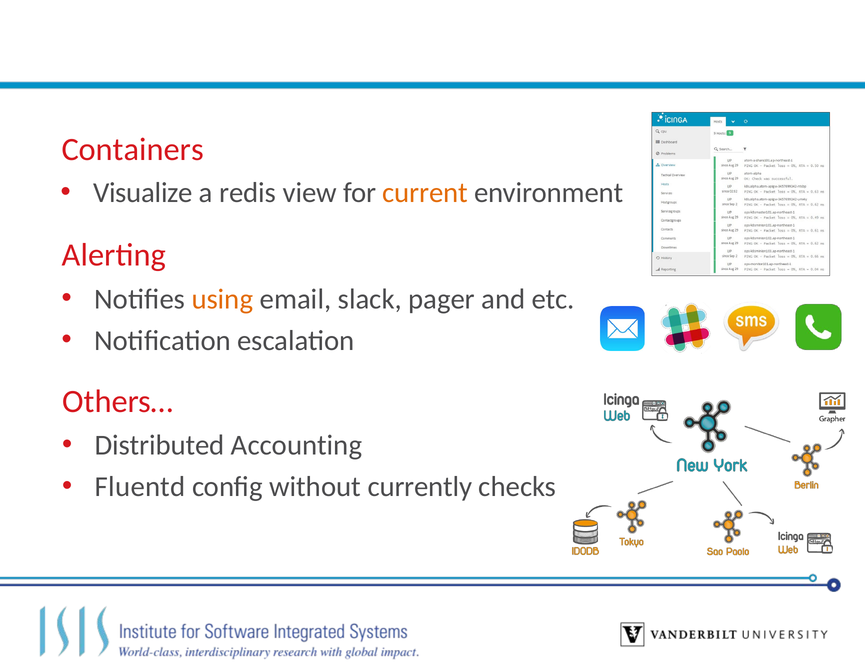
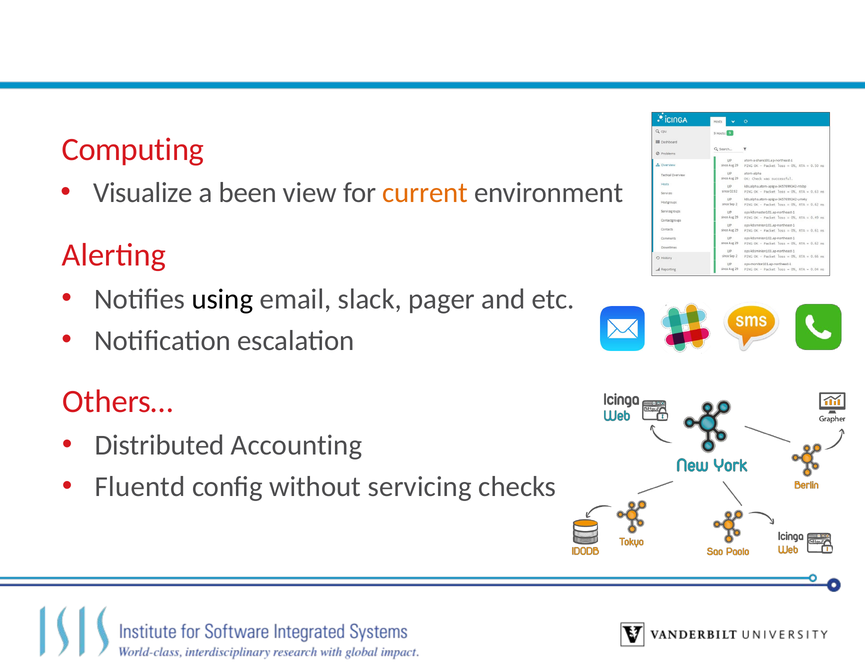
Containers: Containers -> Computing (133, 149)
redis: redis -> been (248, 193)
using colour: orange -> black (222, 299)
currently: currently -> servicing (420, 486)
